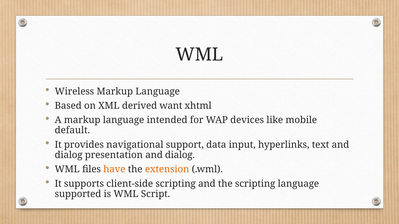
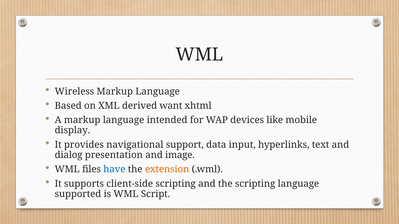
default: default -> display (72, 131)
presentation and dialog: dialog -> image (180, 155)
have colour: orange -> blue (114, 170)
